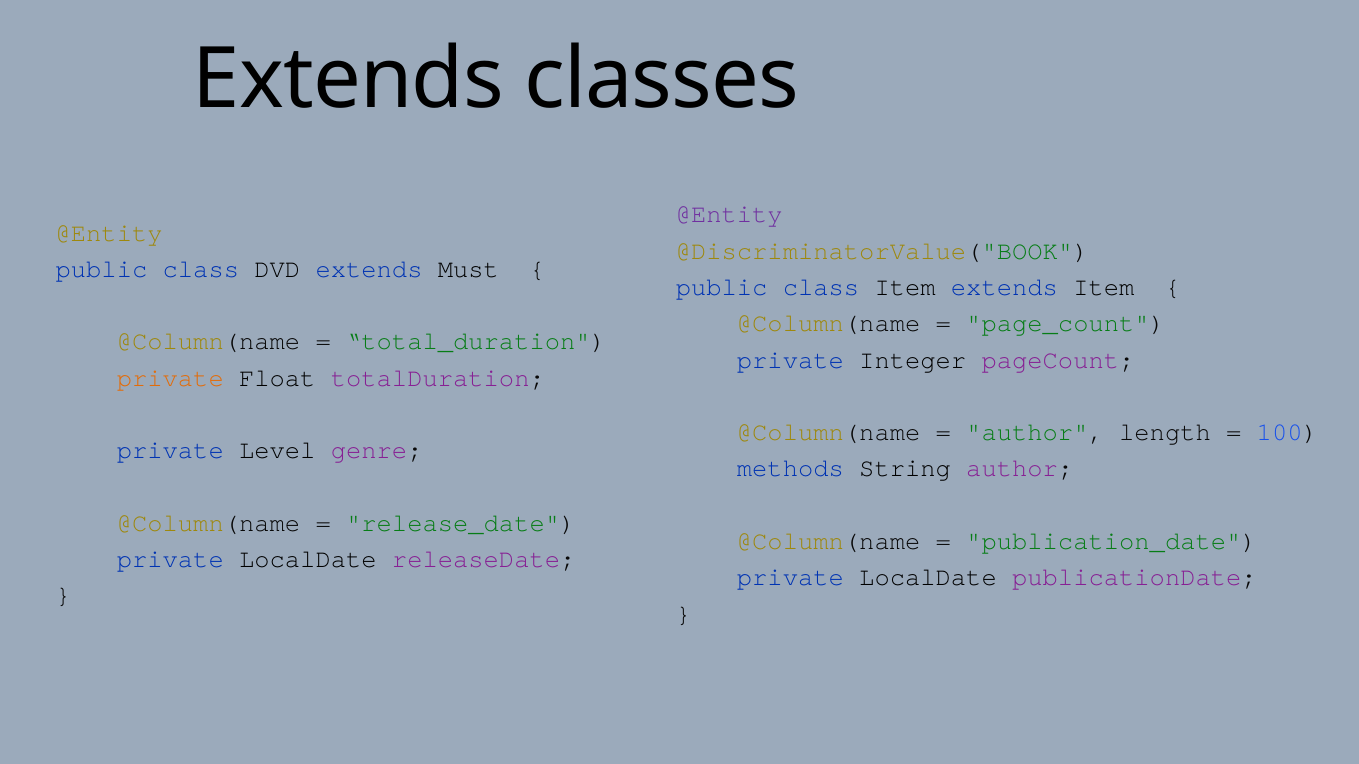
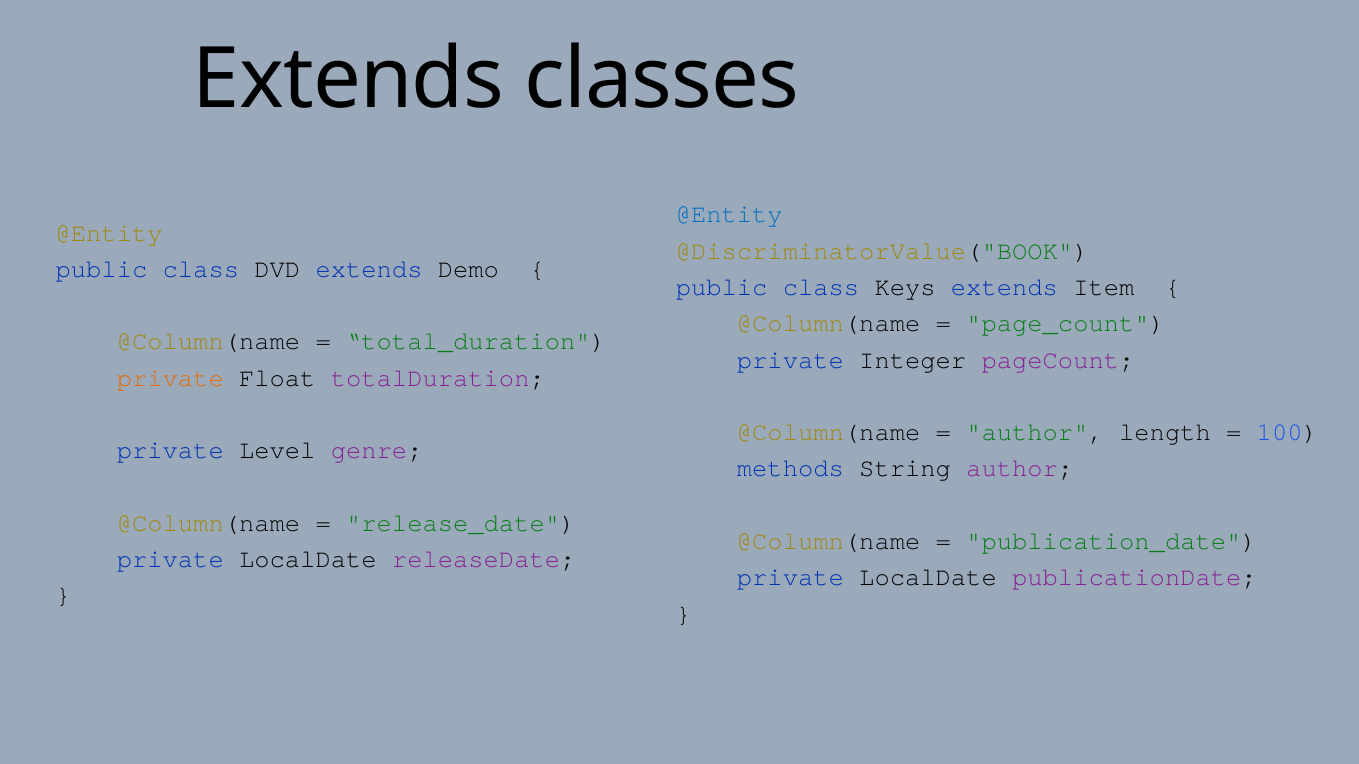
@Entity colour: purple -> blue (729, 215)
Must: Must -> Demo (468, 269)
class Item: Item -> Keys (905, 287)
